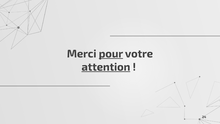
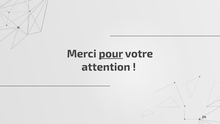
attention underline: present -> none (106, 67)
